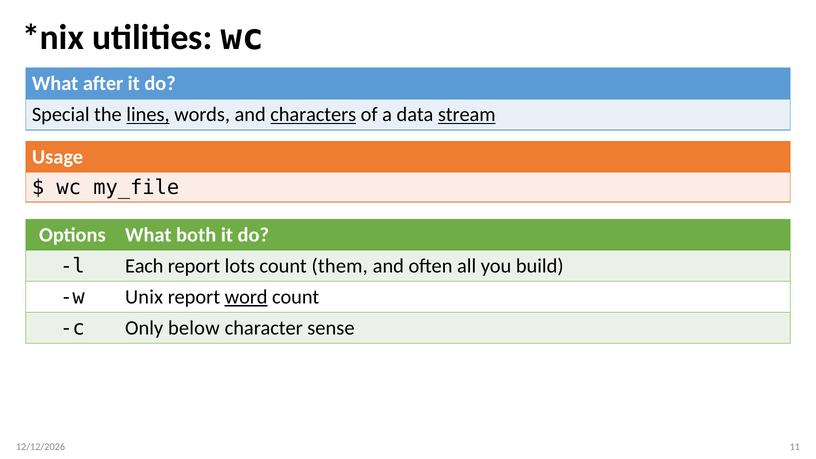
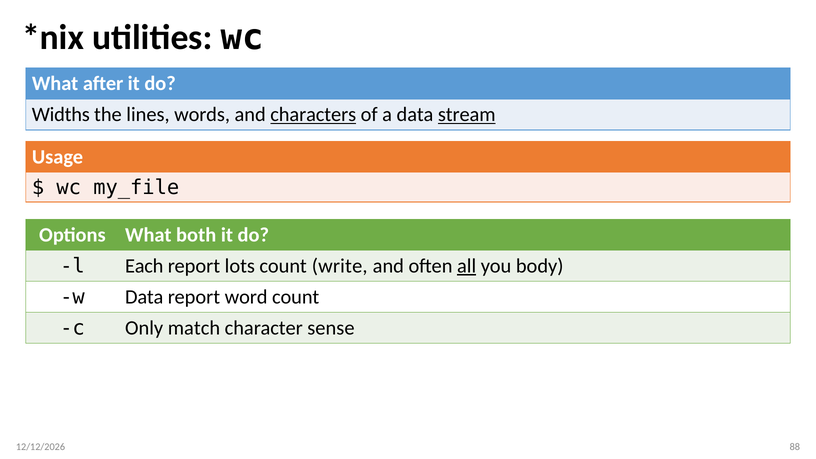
Special: Special -> Widths (61, 115)
lines underline: present -> none (148, 115)
them: them -> write (340, 266)
all underline: none -> present (467, 266)
build: build -> body (540, 266)
w Unix: Unix -> Data (144, 297)
word underline: present -> none (246, 297)
below: below -> match (194, 328)
11: 11 -> 88 (795, 447)
